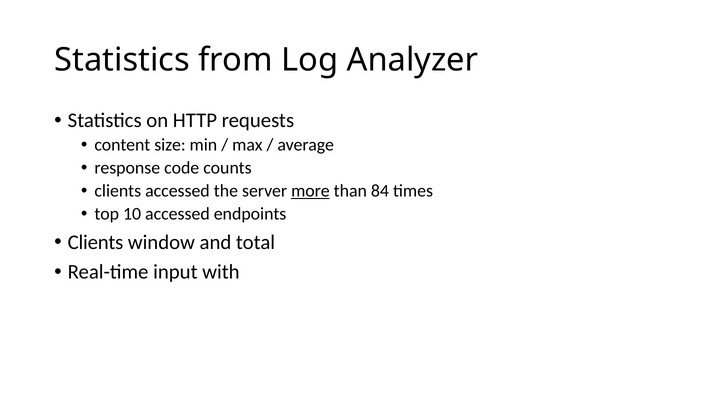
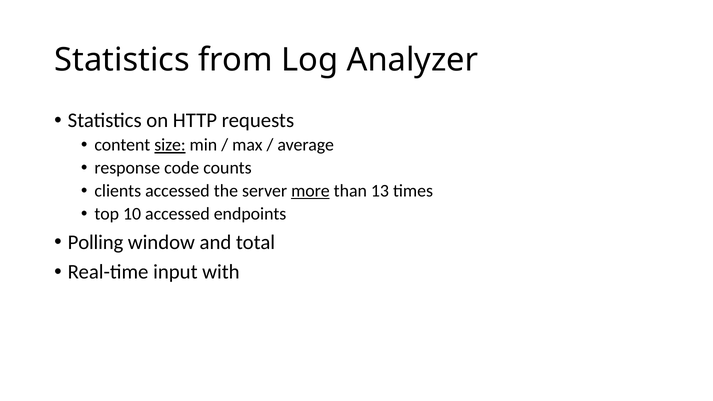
size underline: none -> present (170, 145)
84: 84 -> 13 (380, 191)
Clients: Clients -> Polling (96, 242)
